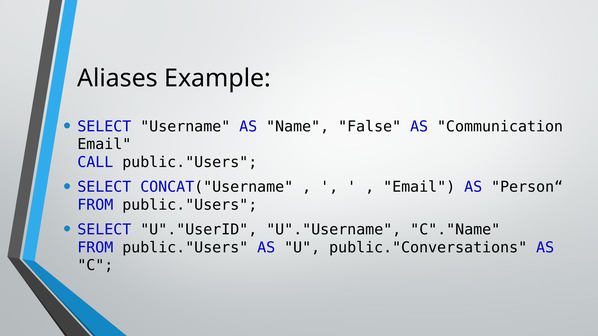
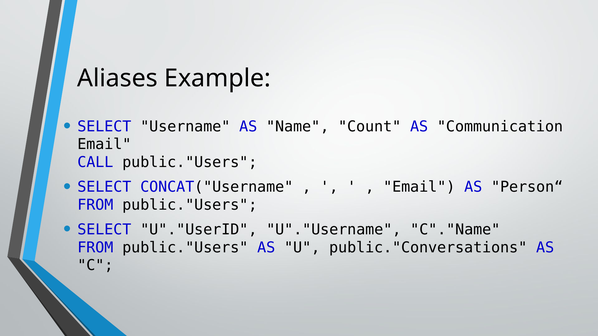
False: False -> Count (370, 127)
